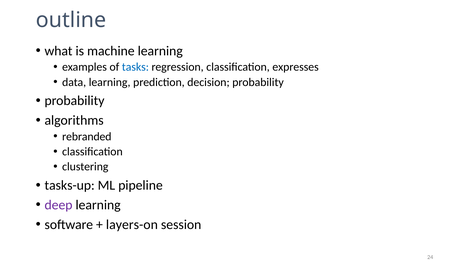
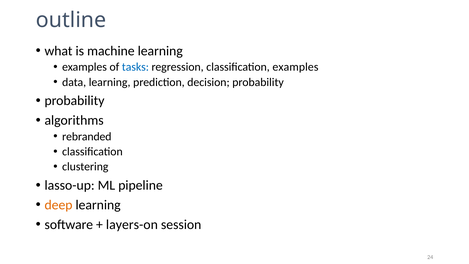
classification expresses: expresses -> examples (295, 67)
tasks-up: tasks-up -> lasso-up (70, 185)
deep colour: purple -> orange (59, 205)
